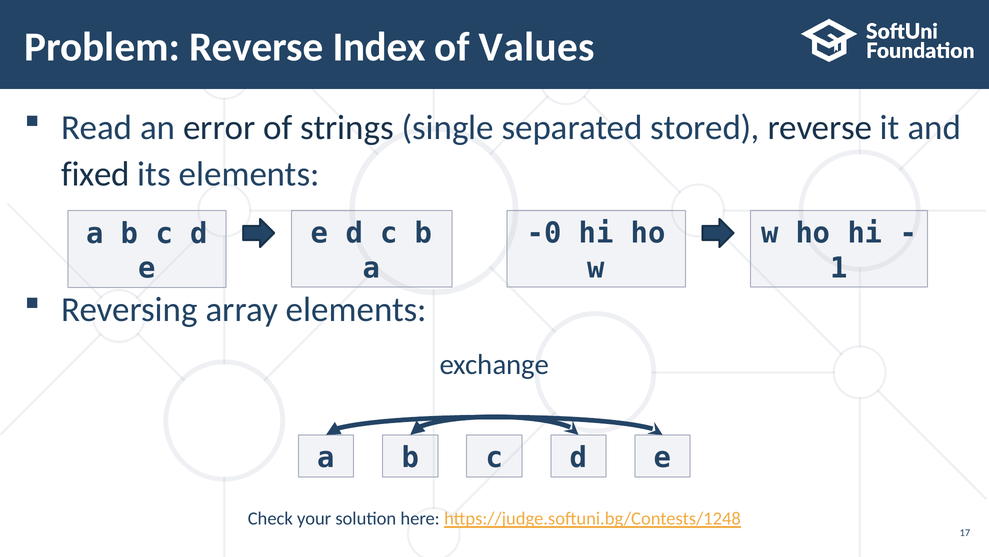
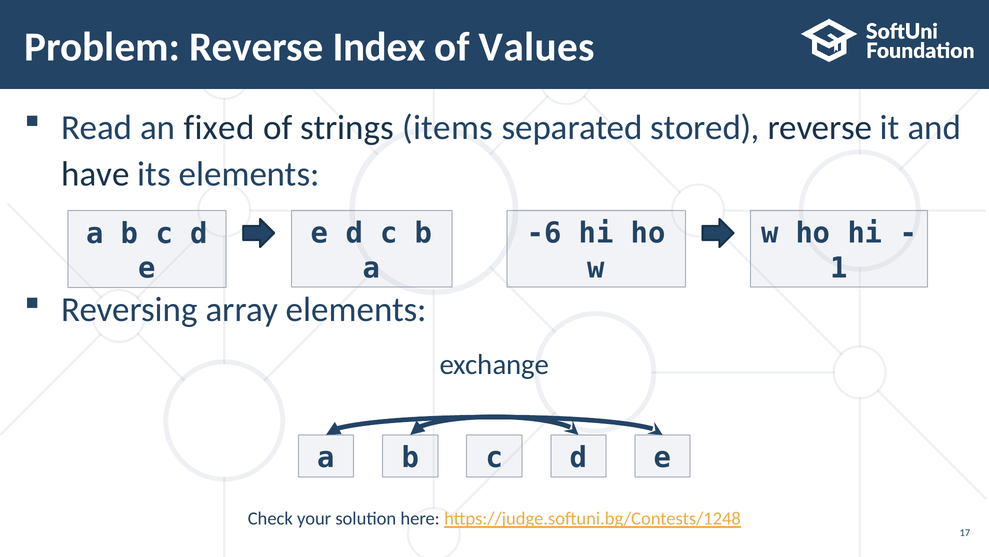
error: error -> fixed (219, 128)
single: single -> items (448, 128)
fixed: fixed -> have (95, 174)
-0: -0 -> -6 (544, 233)
